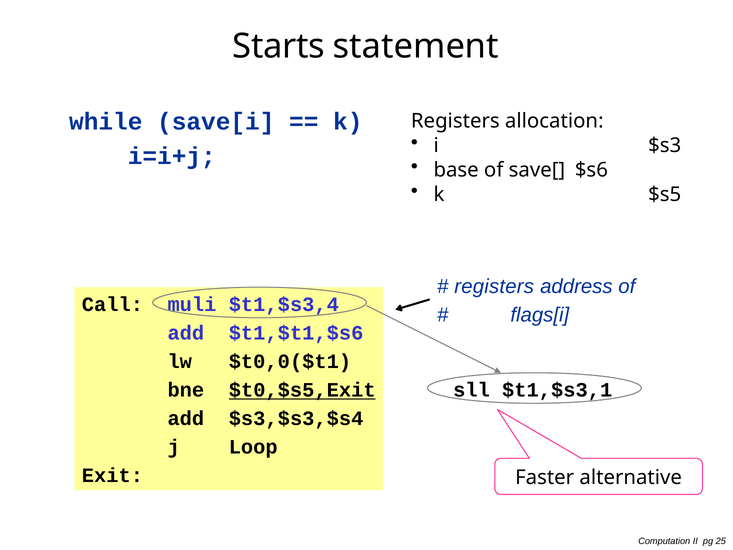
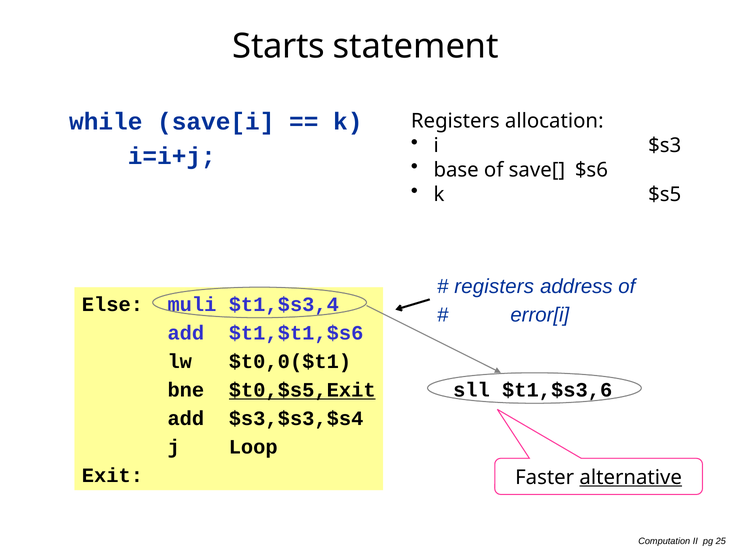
Call: Call -> Else (112, 304)
flags[i: flags[i -> error[i (540, 315)
$t1,$s3,1: $t1,$s3,1 -> $t1,$s3,6 (557, 390)
alternative underline: none -> present (631, 477)
